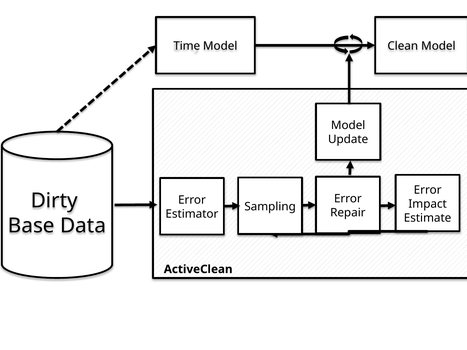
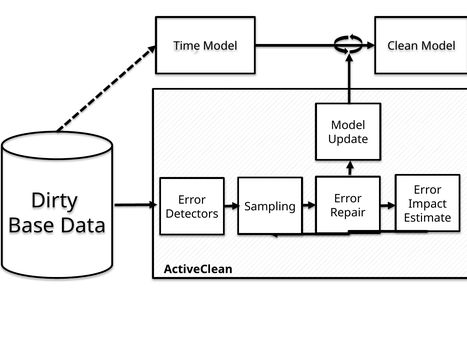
Estimator: Estimator -> Detectors (192, 214)
